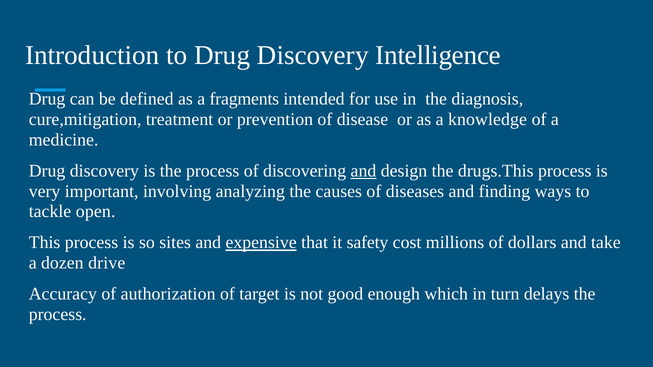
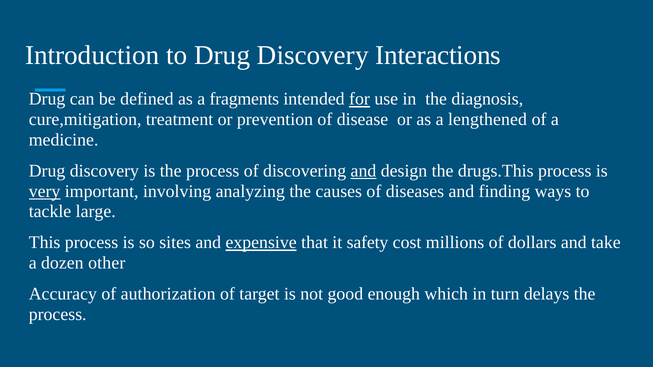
Intelligence: Intelligence -> Interactions (438, 55)
for underline: none -> present (359, 99)
knowledge: knowledge -> lengthened (487, 120)
very underline: none -> present (45, 191)
open: open -> large (96, 212)
drive: drive -> other (107, 263)
